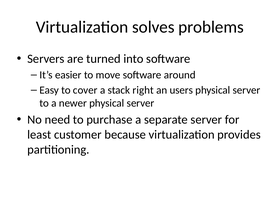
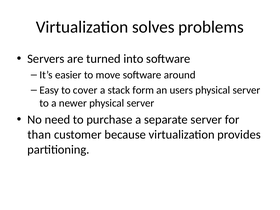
right: right -> form (143, 90)
least: least -> than (39, 135)
